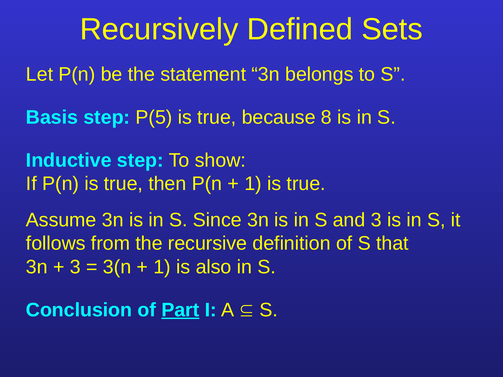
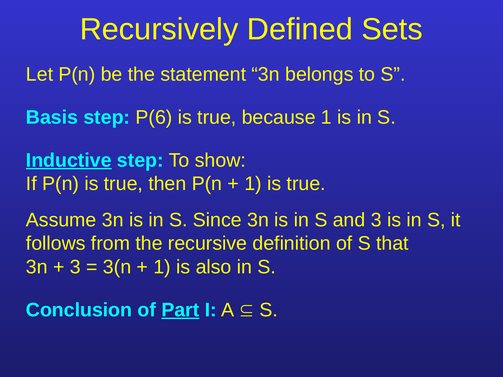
P(5: P(5 -> P(6 (154, 117)
because 8: 8 -> 1 (326, 117)
Inductive underline: none -> present (69, 160)
